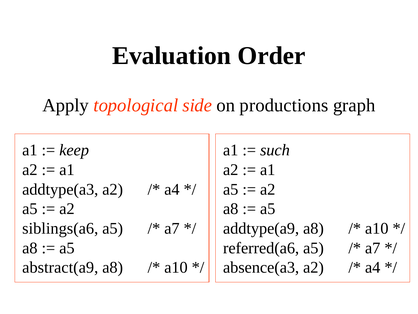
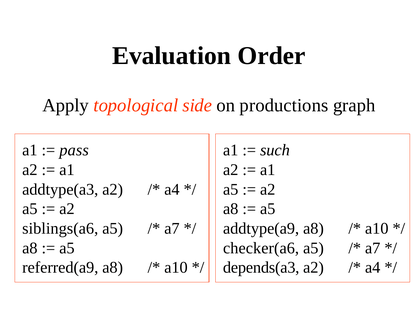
keep: keep -> pass (74, 150)
referred(a6: referred(a6 -> checker(a6 (261, 248)
abstract(a9: abstract(a9 -> referred(a9 (60, 267)
absence(a3: absence(a3 -> depends(a3 (261, 267)
